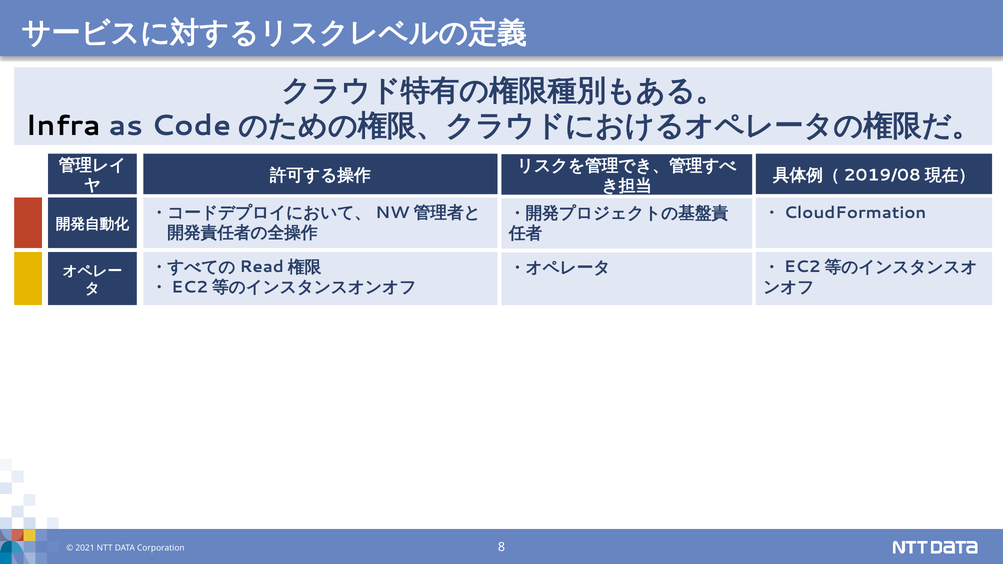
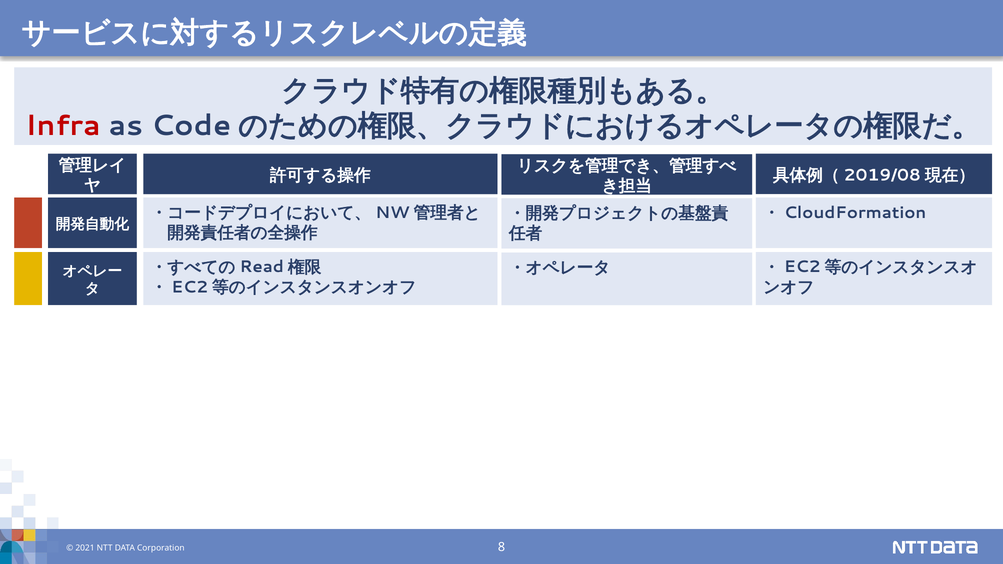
Infra colour: black -> red (63, 126)
